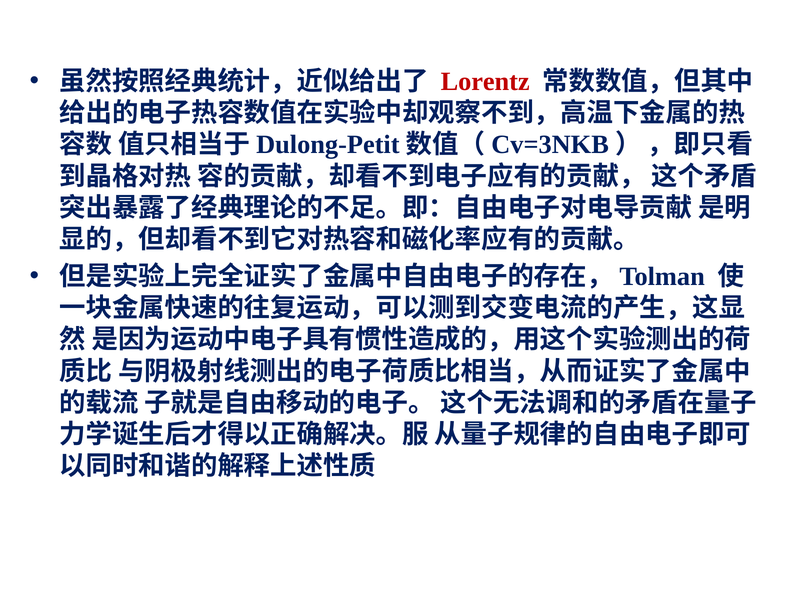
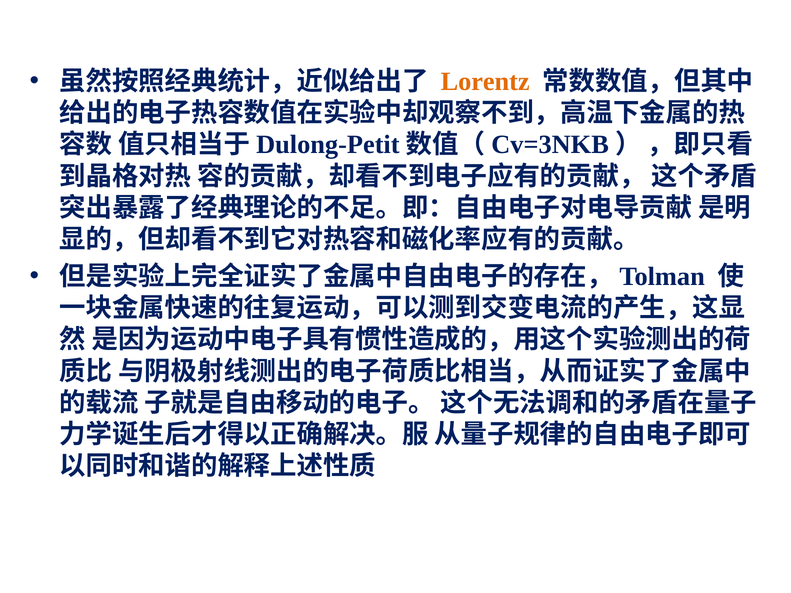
Lorentz colour: red -> orange (485, 82)
